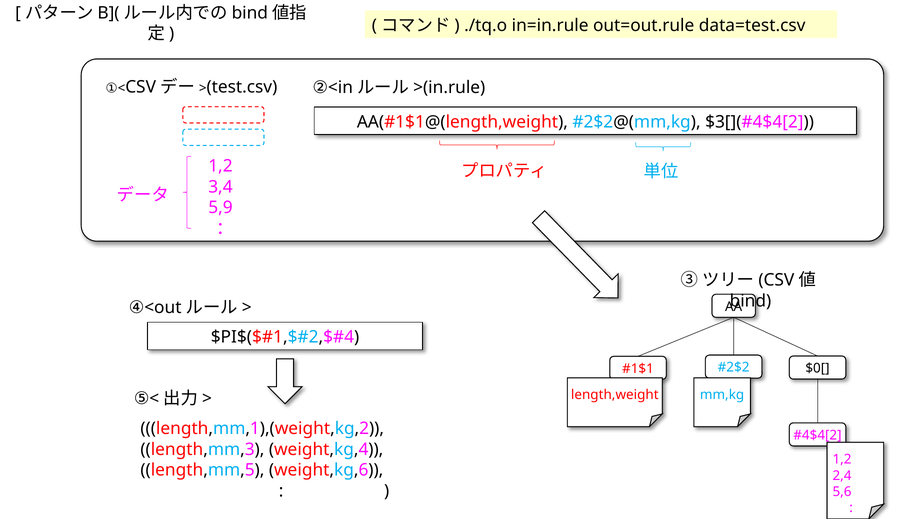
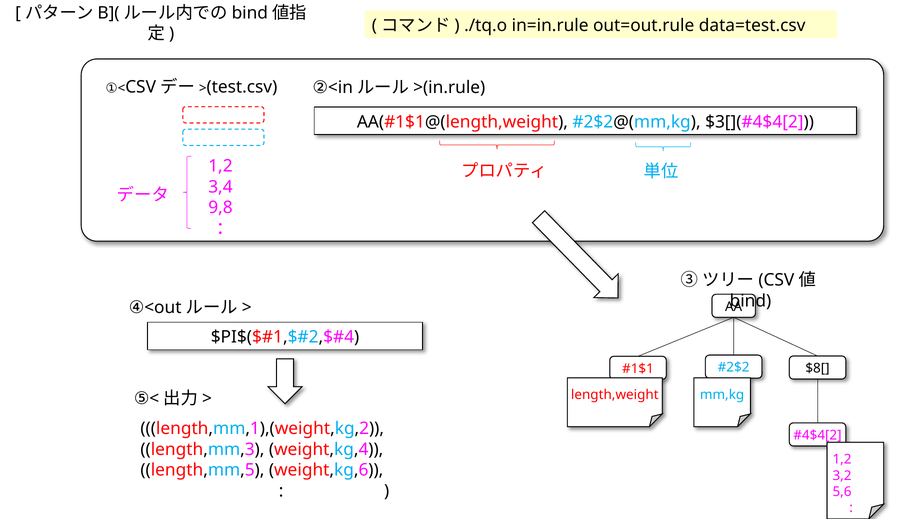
5,9: 5,9 -> 9,8 (221, 208)
$0[: $0[ -> $8[ (818, 369)
2,4: 2,4 -> 3,2 (842, 476)
